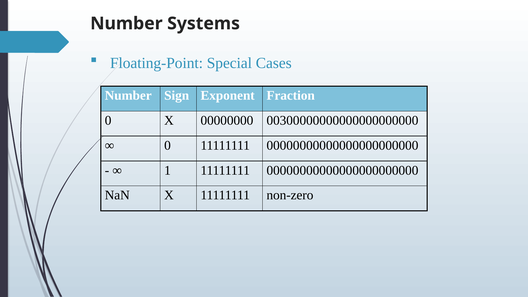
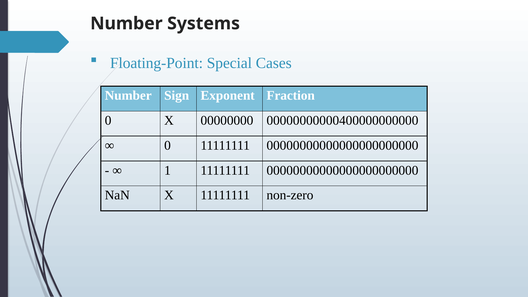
00300000000000000000000: 00300000000000000000000 -> 00000000000400000000000 (342, 121)
